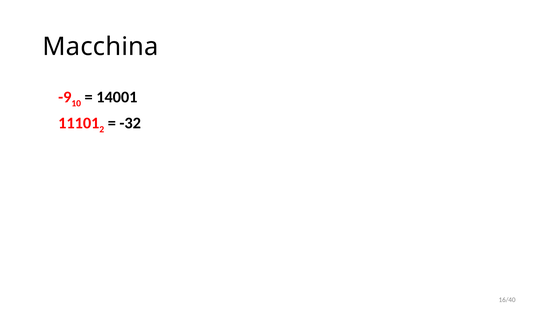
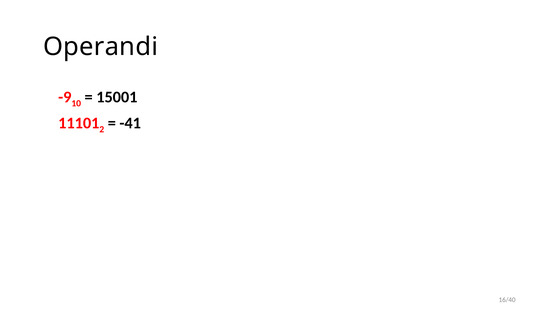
Macchina: Macchina -> Operandi (100, 47)
14001: 14001 -> 15001 (117, 97)
-32: -32 -> -41 (130, 123)
